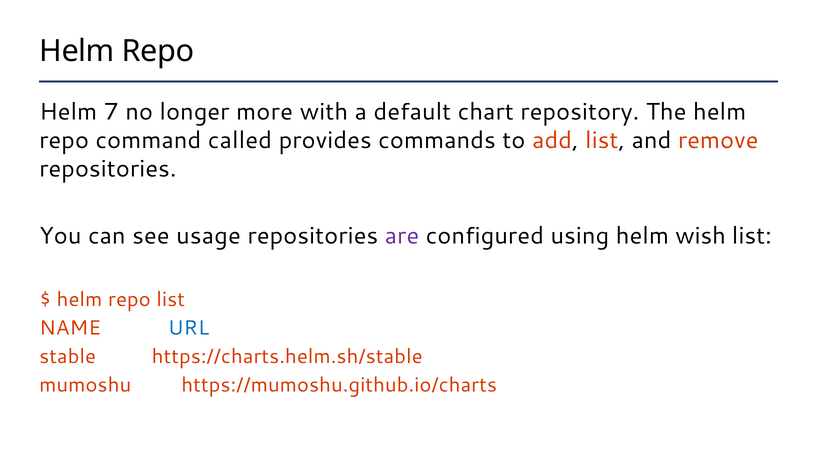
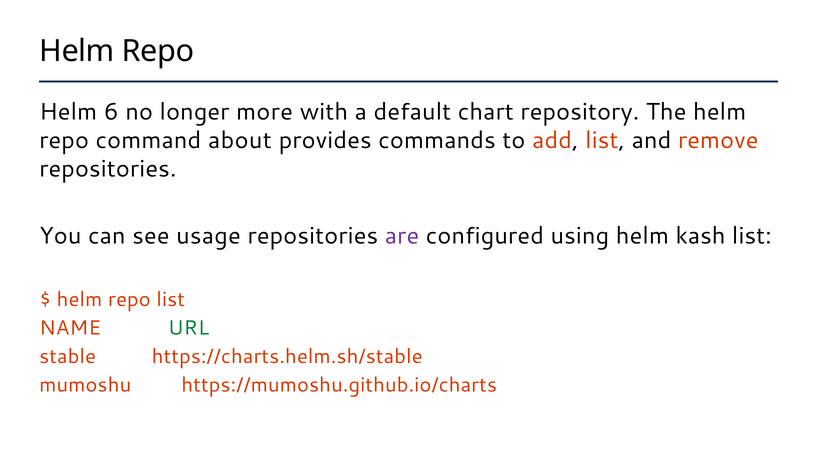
7: 7 -> 6 (111, 112)
called: called -> about (240, 141)
wish: wish -> kash (701, 236)
URL colour: blue -> green (189, 329)
